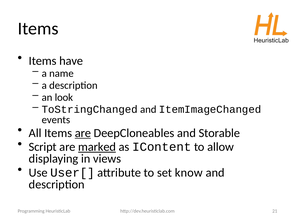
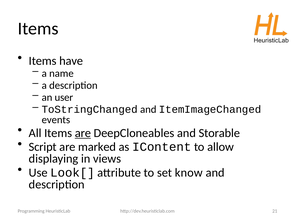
look: look -> user (64, 98)
marked underline: present -> none (97, 147)
User[: User[ -> Look[ (72, 173)
